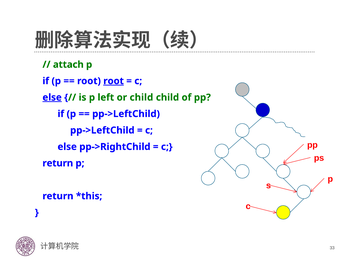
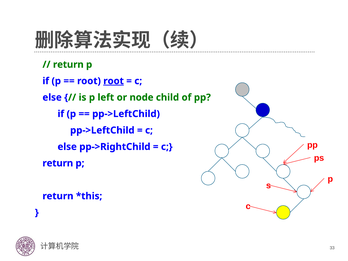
attach: attach -> return (68, 65)
else underline: present -> none (52, 97)
or child: child -> node (142, 97)
